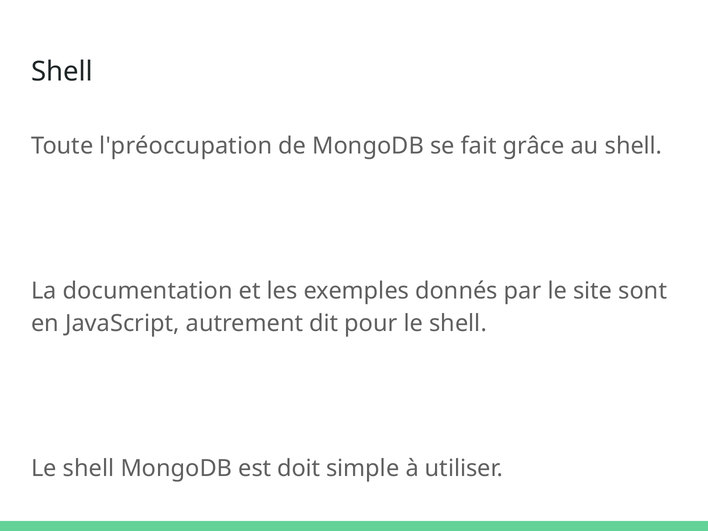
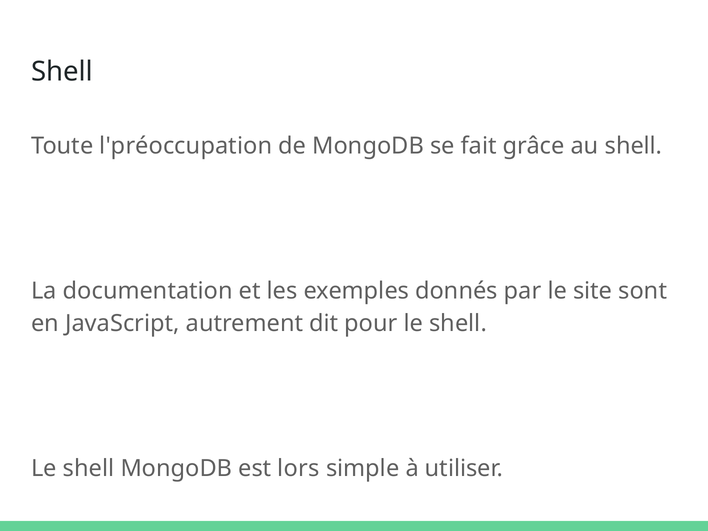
doit: doit -> lors (299, 468)
